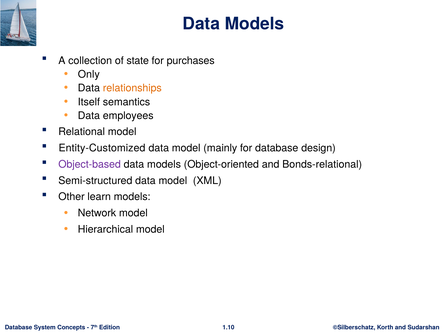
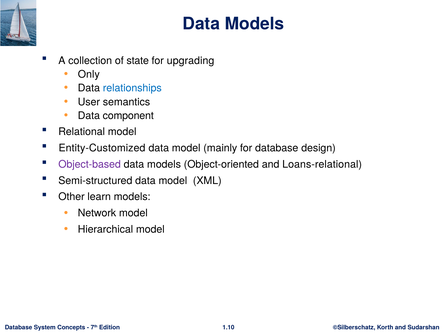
purchases: purchases -> upgrading (191, 61)
relationships colour: orange -> blue (132, 88)
Itself: Itself -> User (89, 102)
employees: employees -> component (128, 116)
Bonds-relational: Bonds-relational -> Loans-relational (322, 164)
